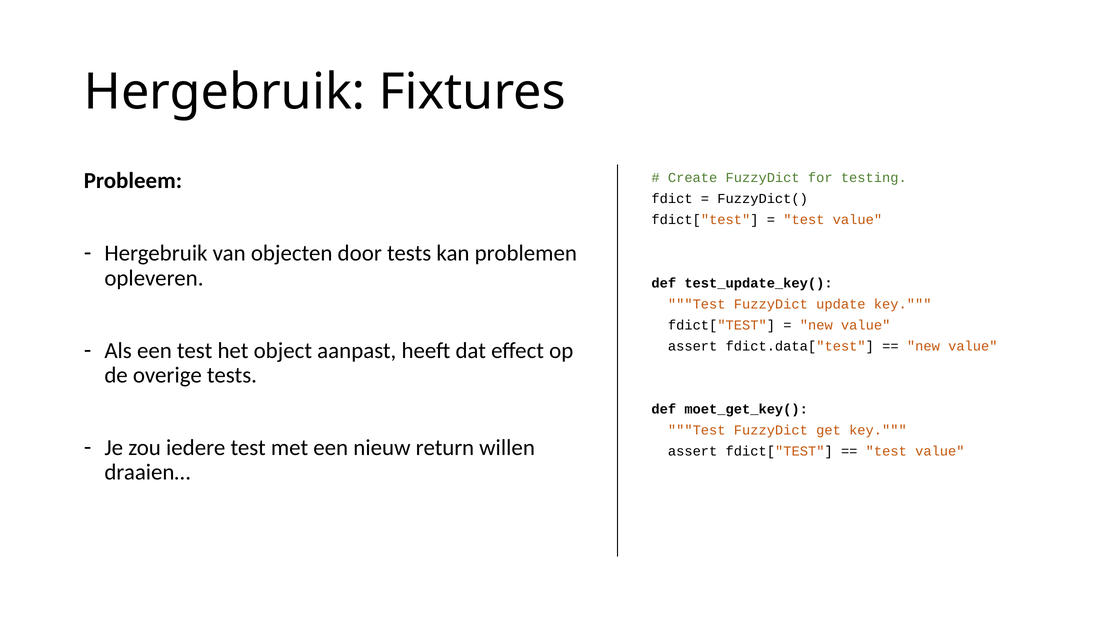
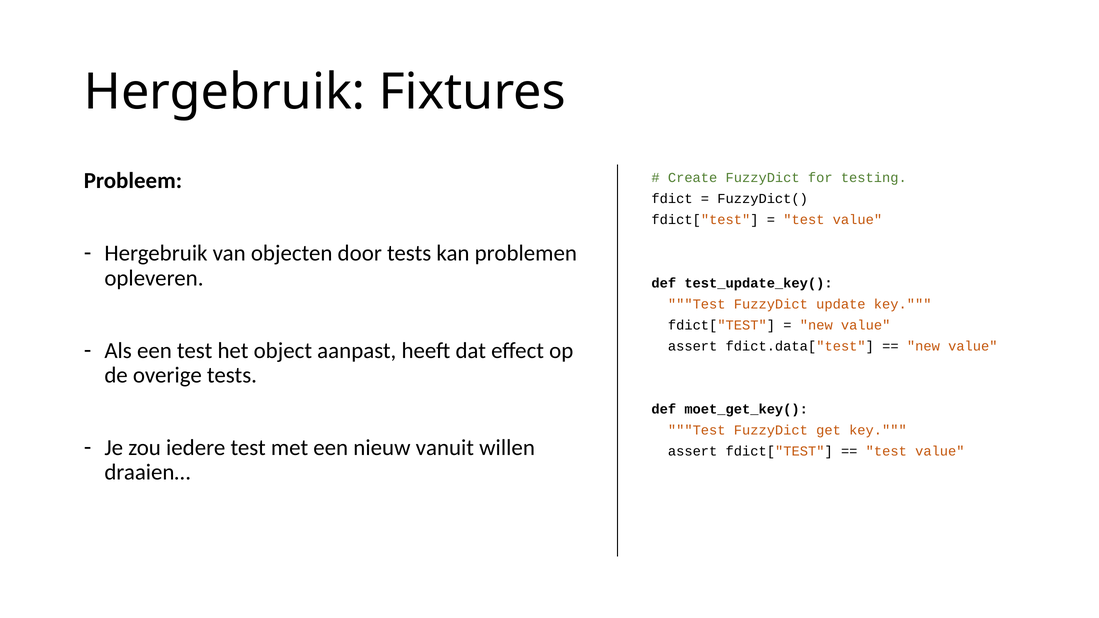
return: return -> vanuit (445, 448)
